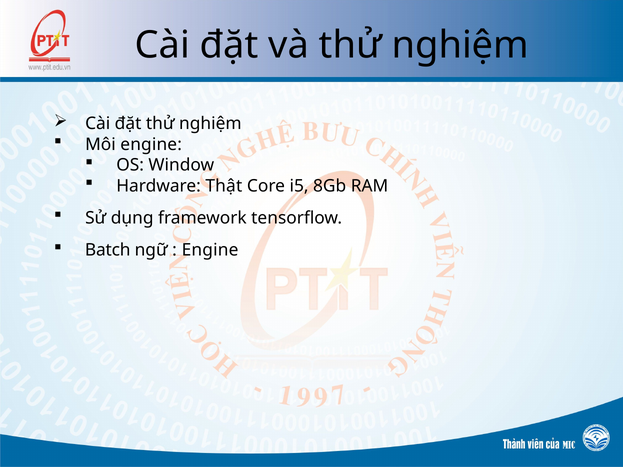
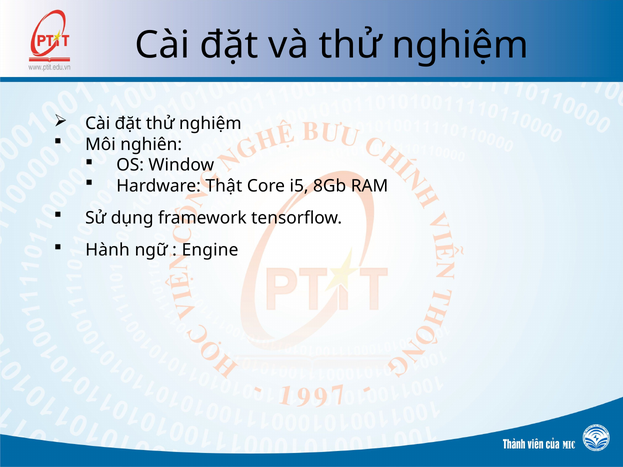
Môi engine: engine -> nghiên (151, 144)
Batch: Batch -> Hành (108, 250)
